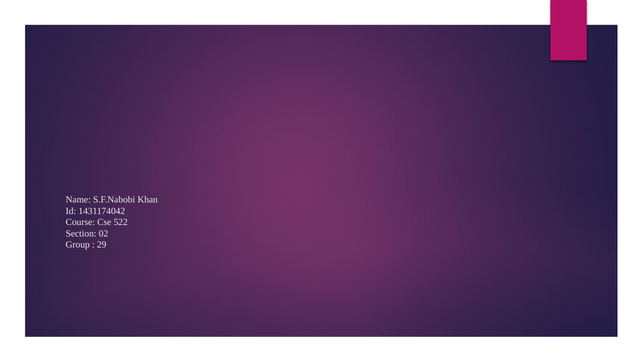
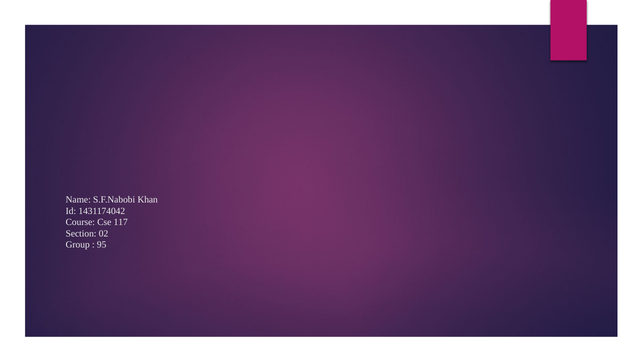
522: 522 -> 117 (121, 222)
29: 29 -> 95 (102, 245)
